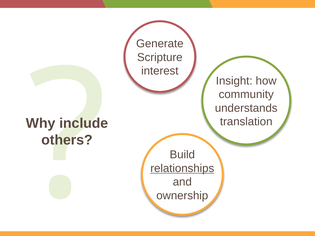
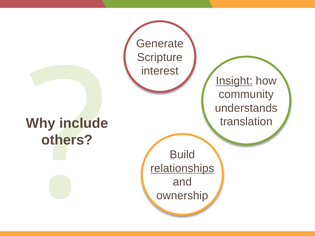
Insight underline: none -> present (234, 81)
